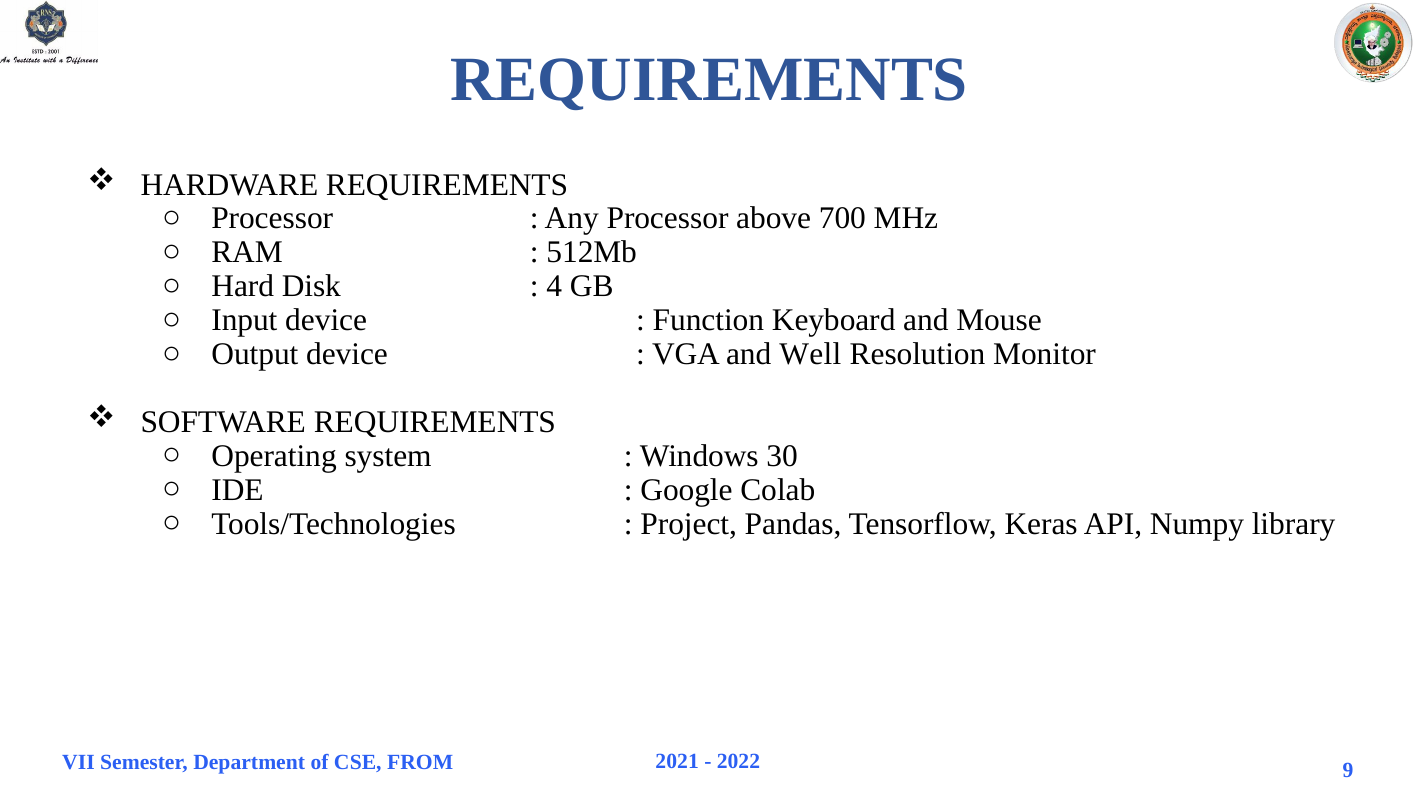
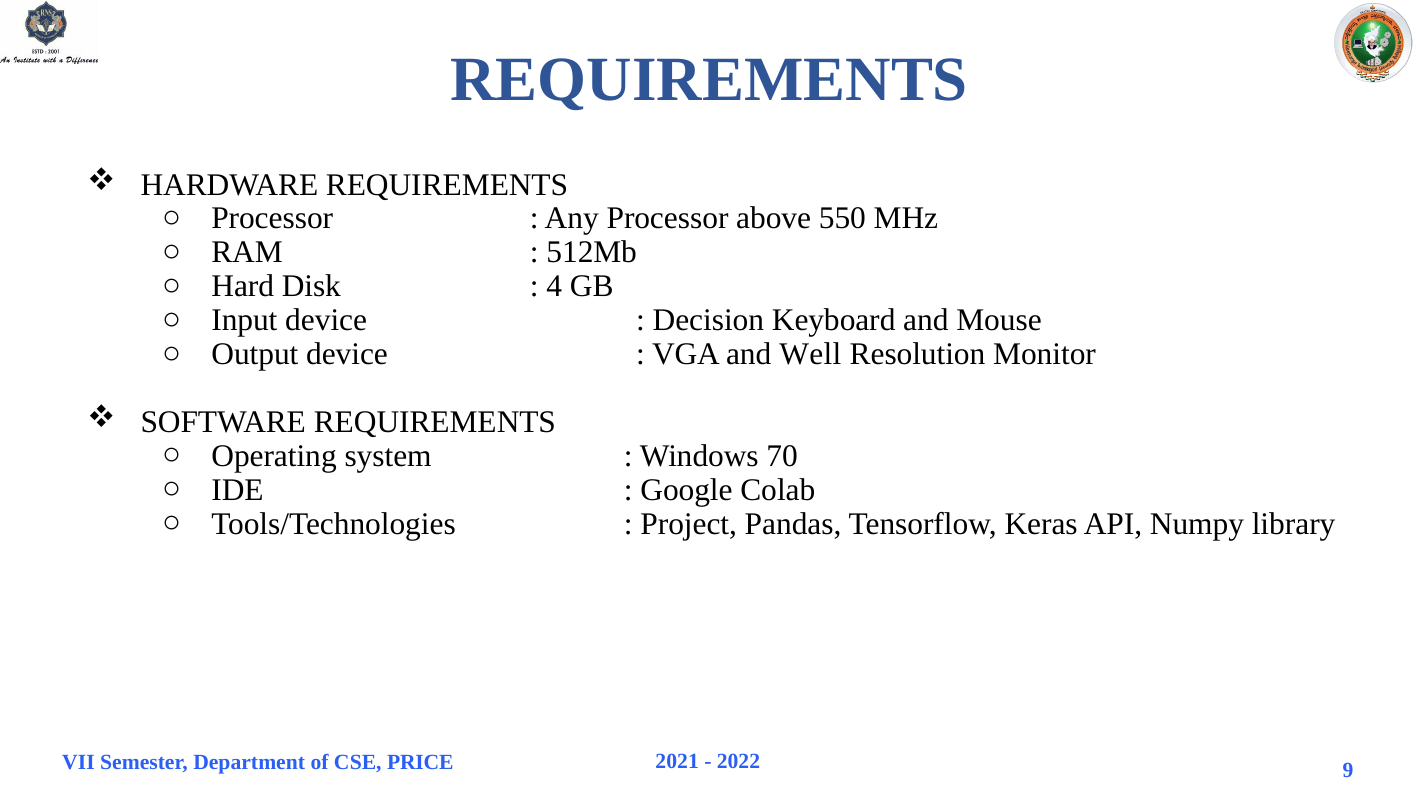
700: 700 -> 550 (842, 218)
Function: Function -> Decision (708, 320)
30: 30 -> 70 (782, 456)
FROM: FROM -> PRICE (420, 762)
